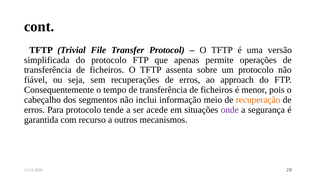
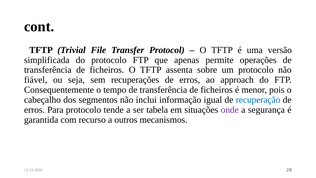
meio: meio -> igual (213, 100)
recuperação colour: orange -> blue (258, 100)
acede: acede -> tabela (157, 110)
